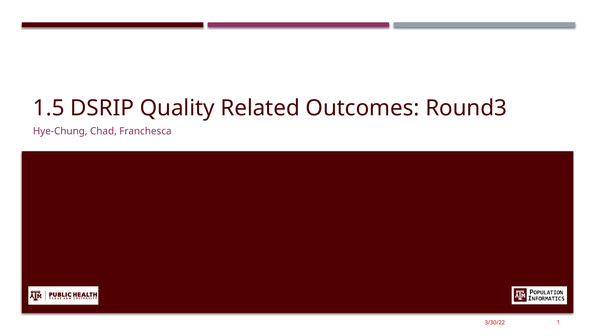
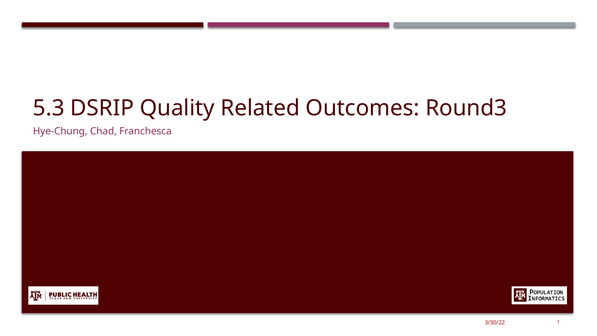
1.5: 1.5 -> 5.3 (49, 108)
